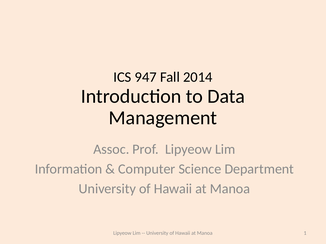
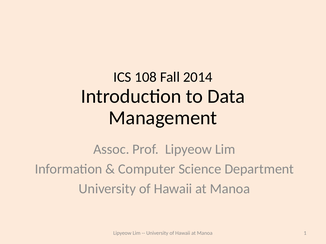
947: 947 -> 108 (146, 77)
